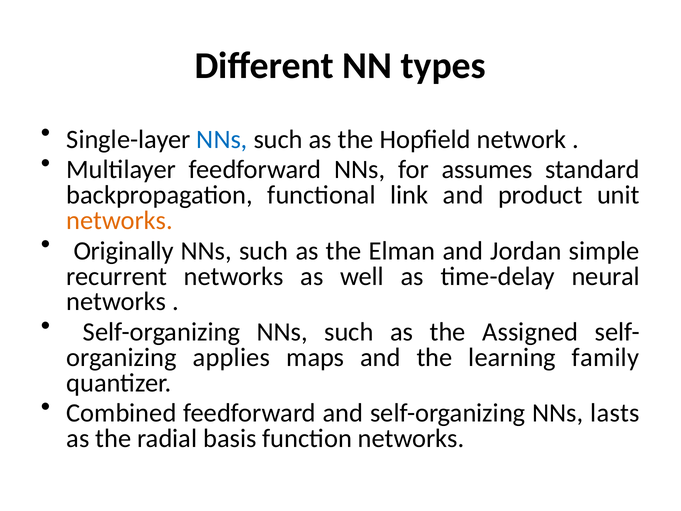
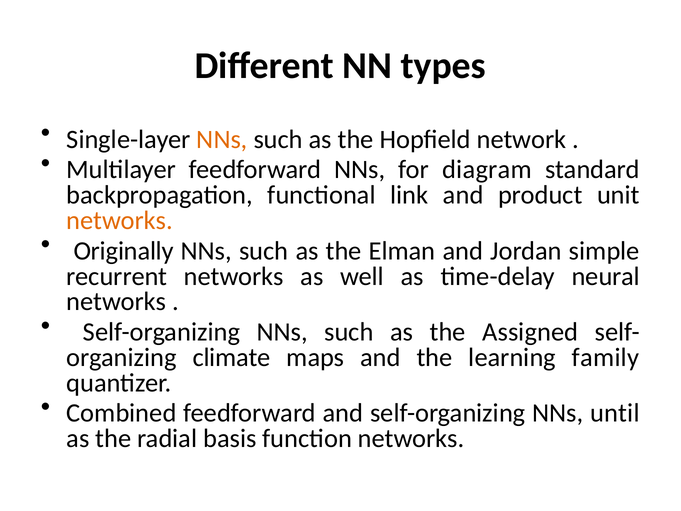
NNs colour: blue -> orange (222, 139)
assumes: assumes -> diagram (487, 170)
applies: applies -> climate (232, 357)
lasts: lasts -> until (615, 413)
